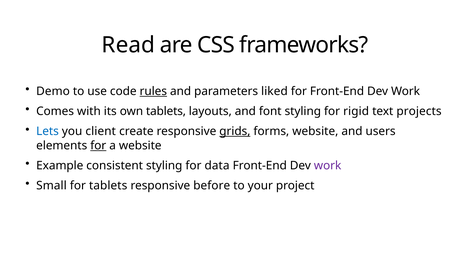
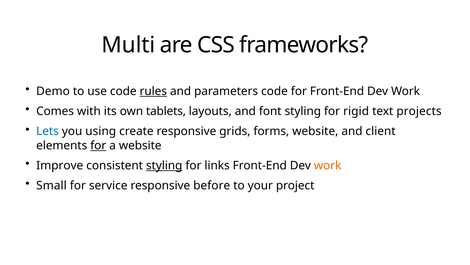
Read: Read -> Multi (128, 45)
parameters liked: liked -> code (274, 91)
client: client -> using (101, 131)
grids underline: present -> none (235, 131)
users: users -> client (381, 131)
Example: Example -> Improve (60, 165)
styling underline: none -> present (164, 165)
data: data -> links (217, 165)
work colour: purple -> orange (328, 165)
for tablets: tablets -> service (108, 185)
